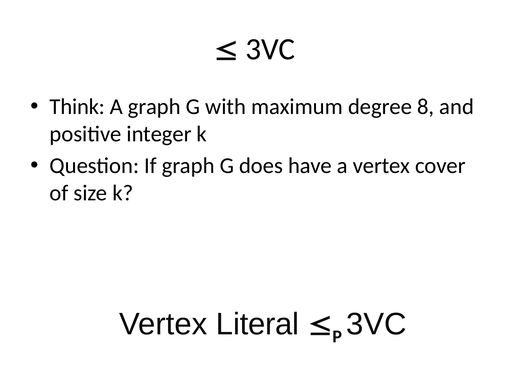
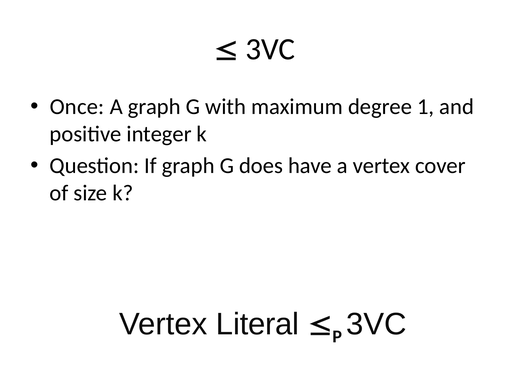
Think: Think -> Once (77, 107)
8: 8 -> 1 (426, 107)
